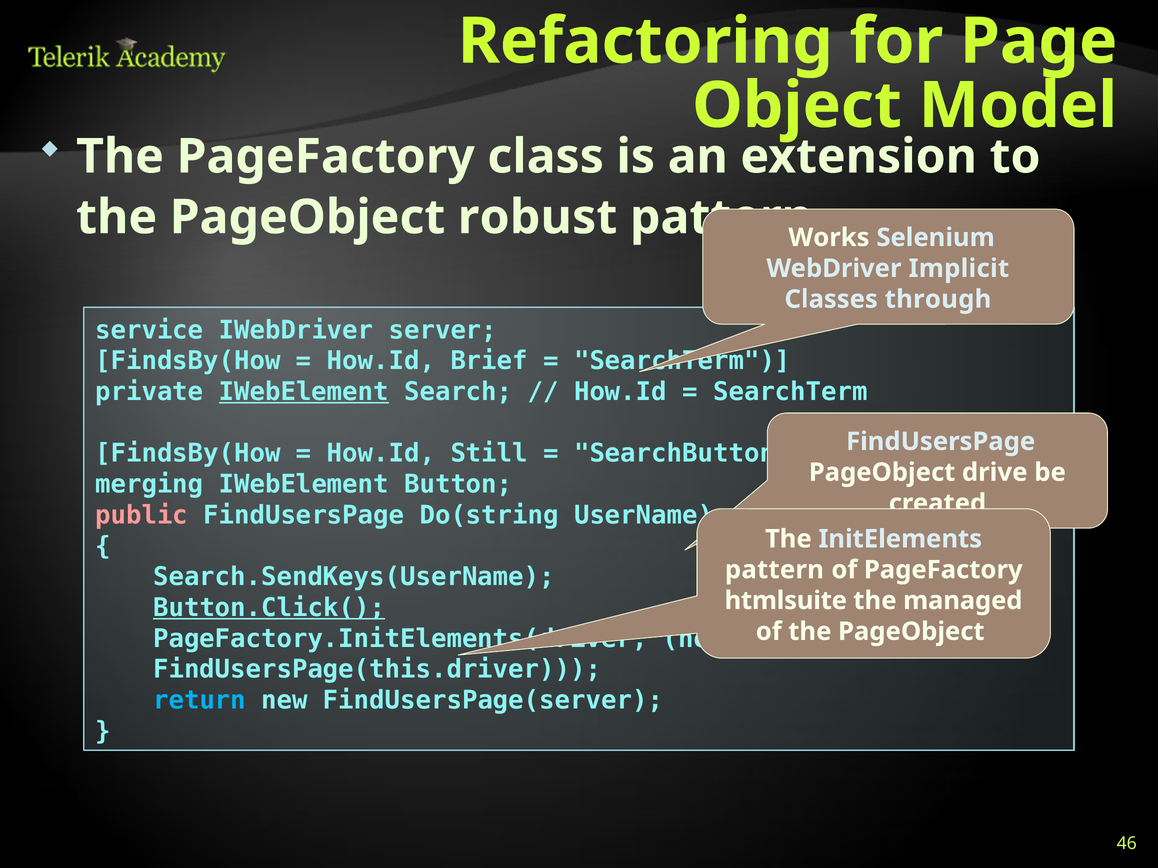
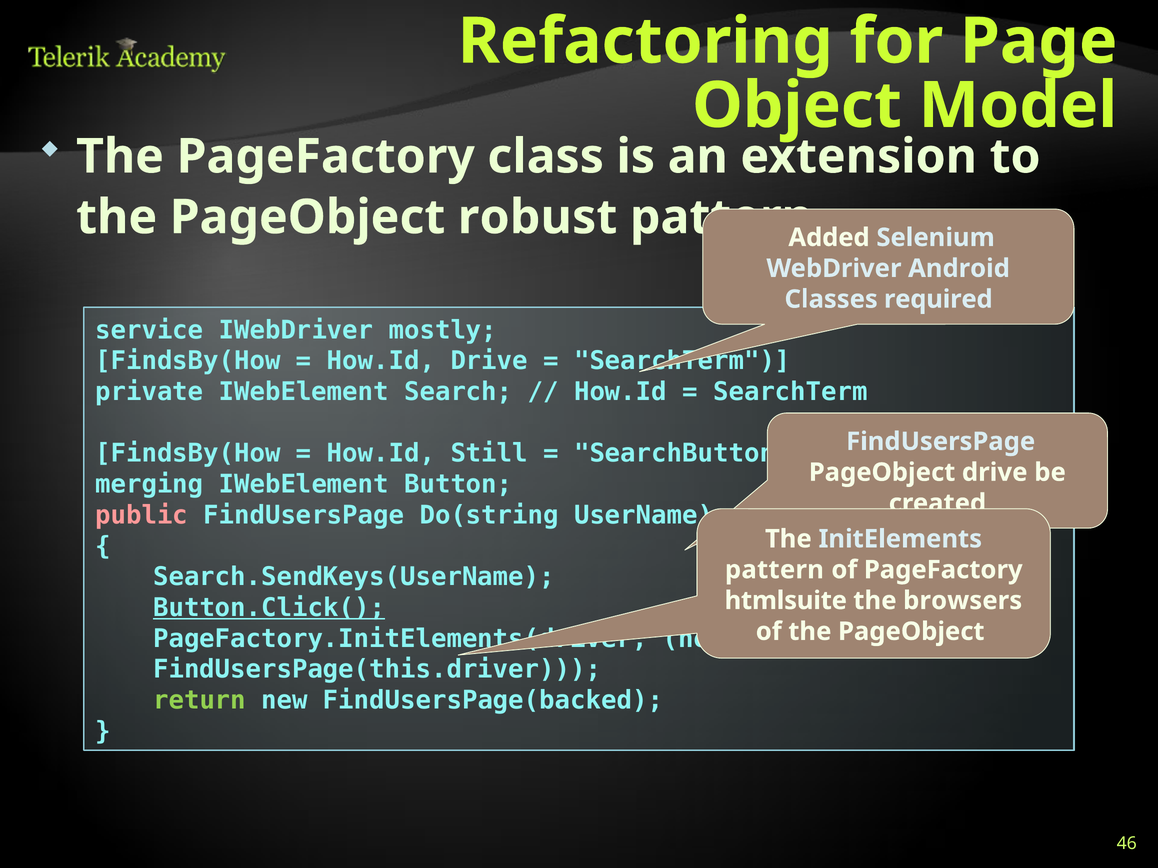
Works: Works -> Added (829, 238)
Implicit: Implicit -> Android (959, 269)
through: through -> required (938, 299)
server: server -> mostly (443, 330)
How.Id Brief: Brief -> Drive (489, 361)
IWebElement underline: present -> none (304, 392)
managed: managed -> browsers (963, 601)
return colour: light blue -> light green (200, 701)
FindUsersPage(server: FindUsersPage(server -> FindUsersPage(backed (493, 701)
